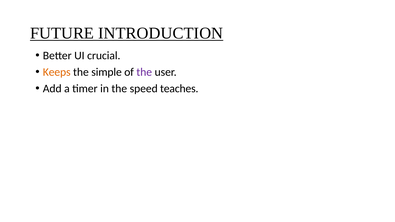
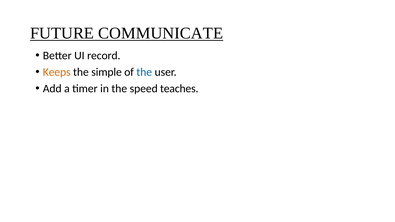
INTRODUCTION: INTRODUCTION -> COMMUNICATE (161, 33)
crucial: crucial -> record (104, 56)
the colour: purple -> blue (144, 72)
